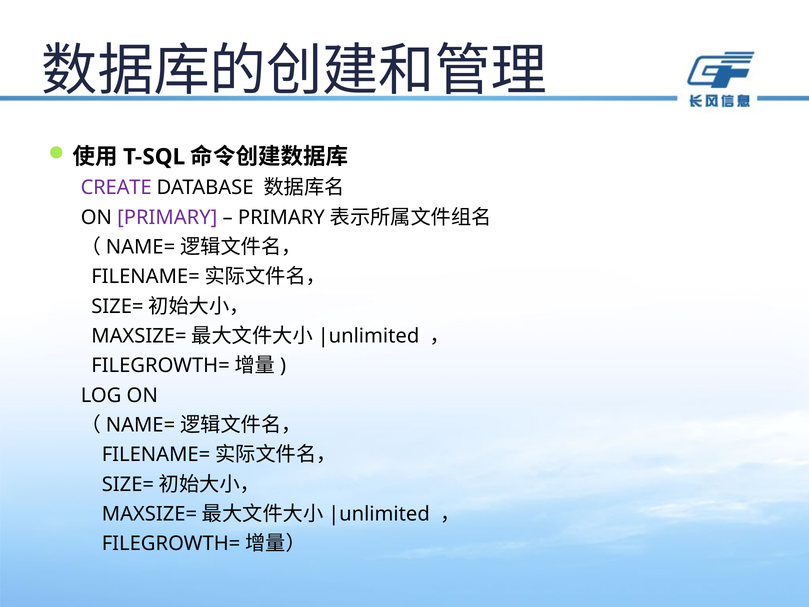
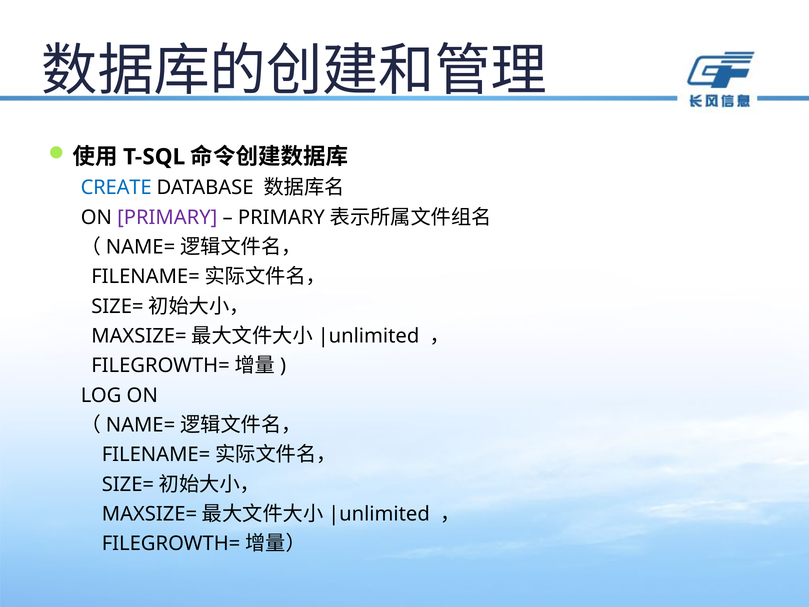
CREATE colour: purple -> blue (116, 188)
